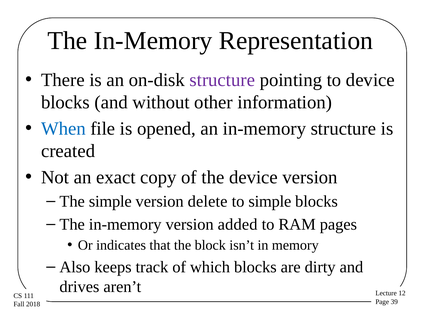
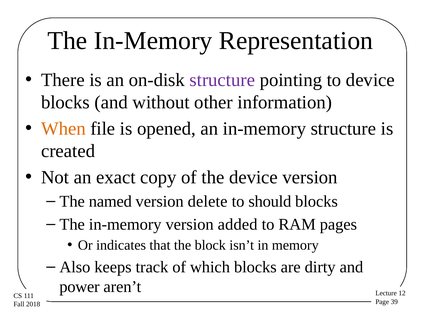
When colour: blue -> orange (63, 128)
The simple: simple -> named (110, 201)
to simple: simple -> should (270, 201)
drives: drives -> power (79, 286)
